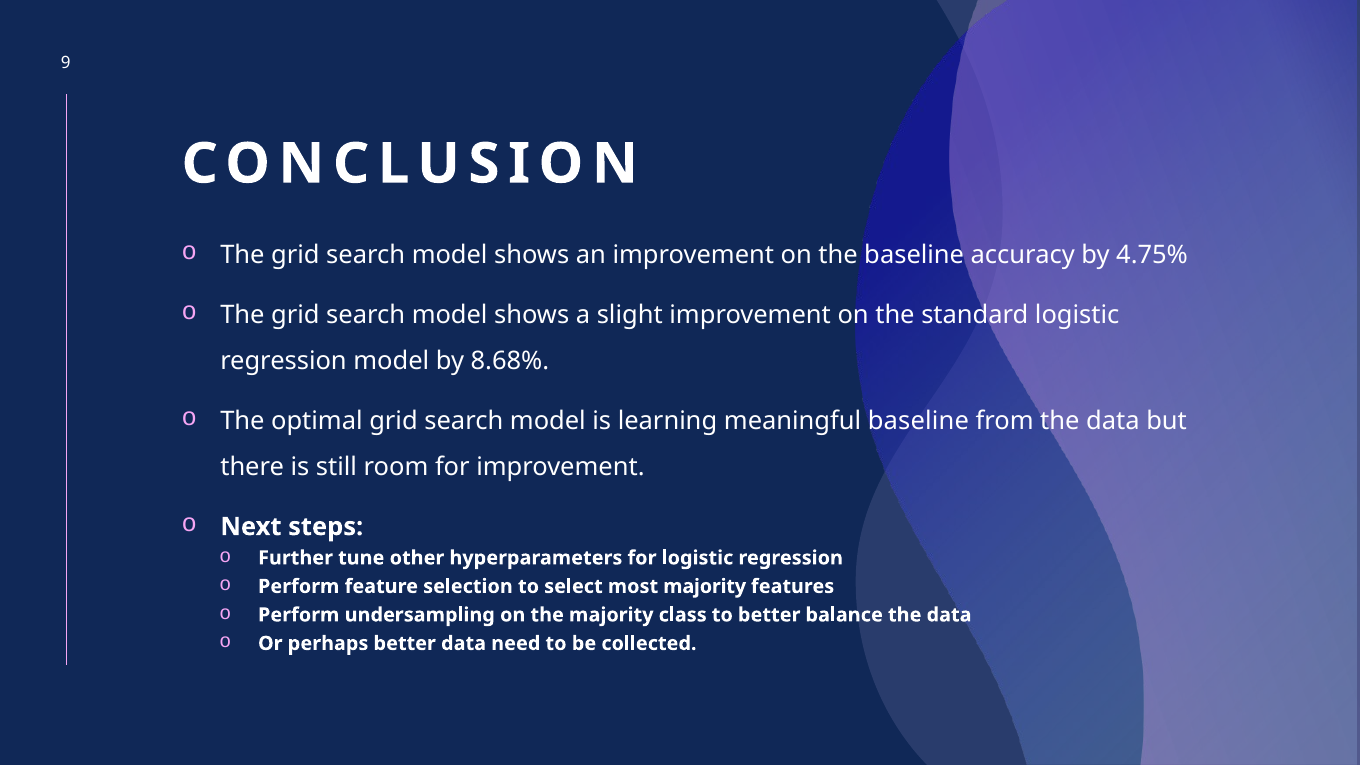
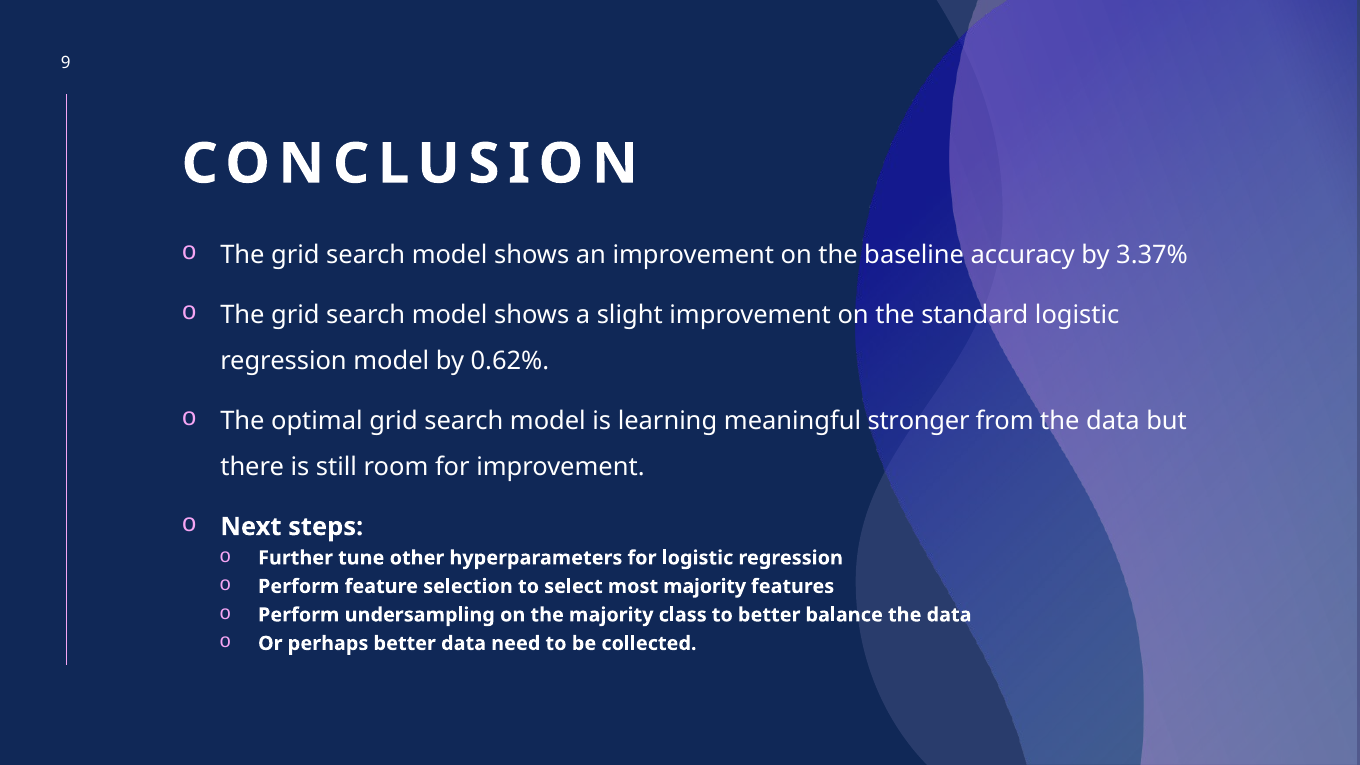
4.75%: 4.75% -> 3.37% (1152, 255)
8.68%: 8.68% -> 0.62% (510, 361)
meaningful baseline: baseline -> stronger (919, 421)
